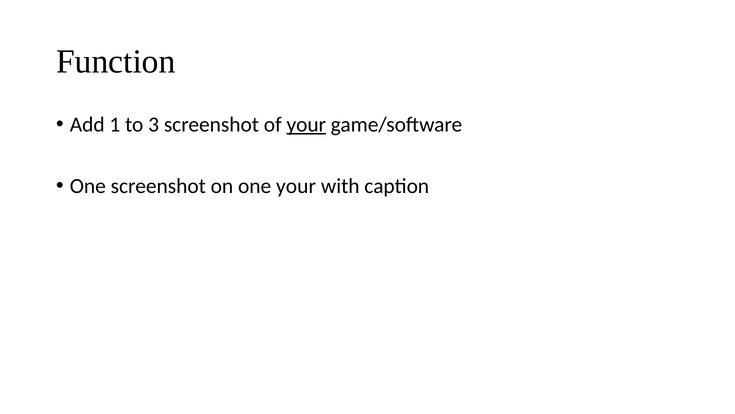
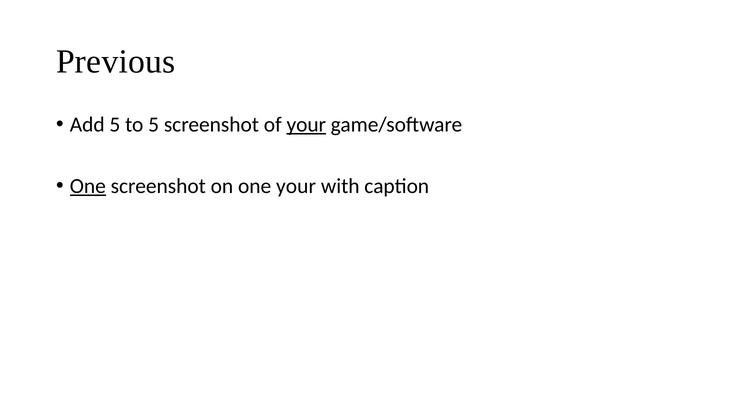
Function: Function -> Previous (116, 62)
Add 1: 1 -> 5 (115, 124)
to 3: 3 -> 5 (154, 124)
One underline: none -> present (88, 186)
